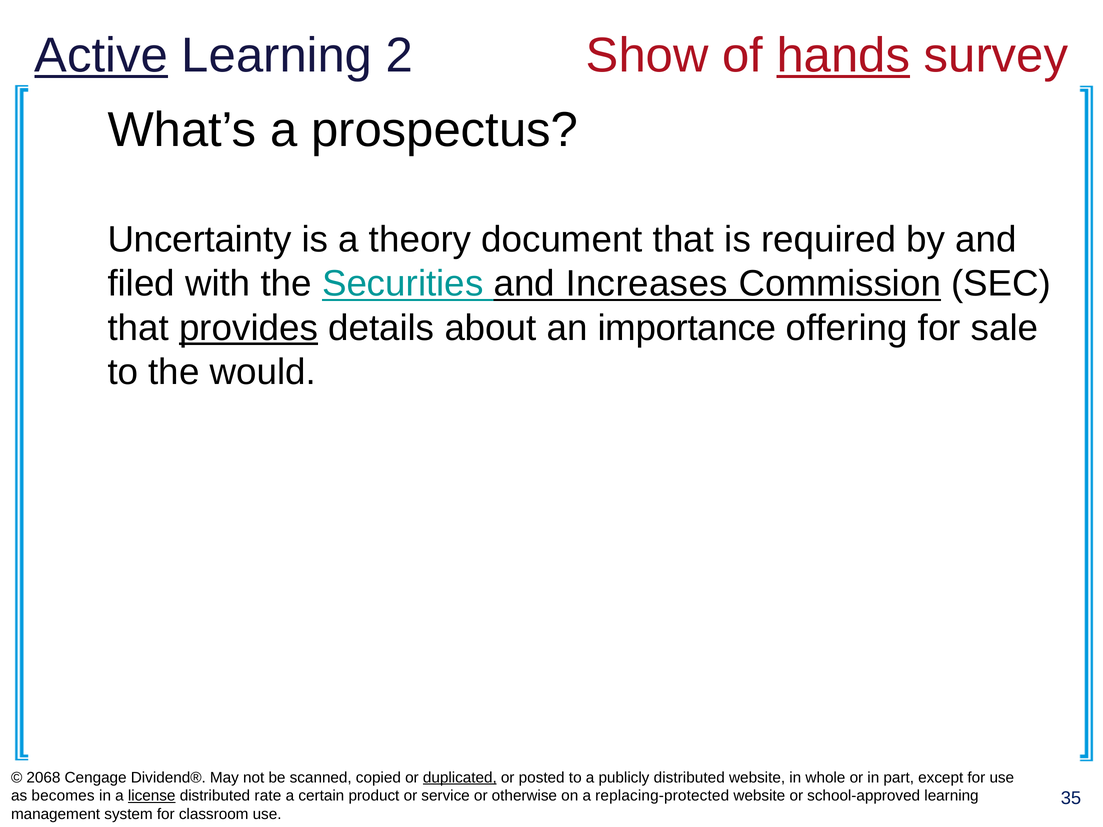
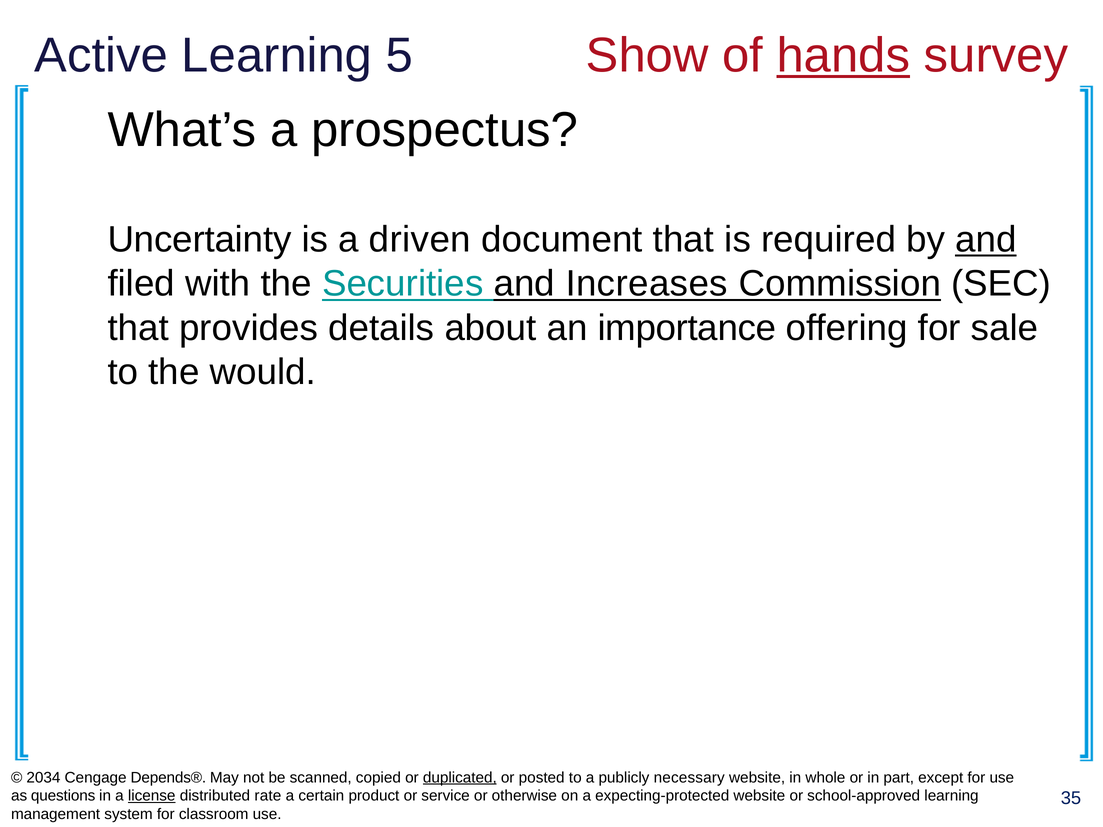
Active underline: present -> none (101, 55)
2: 2 -> 5 (399, 55)
theory: theory -> driven (420, 240)
and underline: none -> present (986, 240)
provides underline: present -> none (249, 328)
2068: 2068 -> 2034 (43, 778)
Dividend®: Dividend® -> Depends® (168, 778)
publicly distributed: distributed -> necessary (689, 778)
becomes: becomes -> questions (63, 796)
replacing-protected: replacing-protected -> expecting-protected (662, 796)
